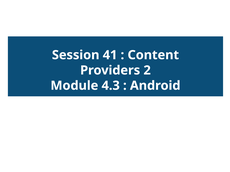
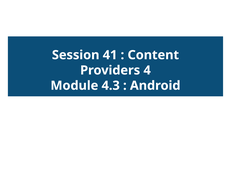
2: 2 -> 4 (147, 70)
